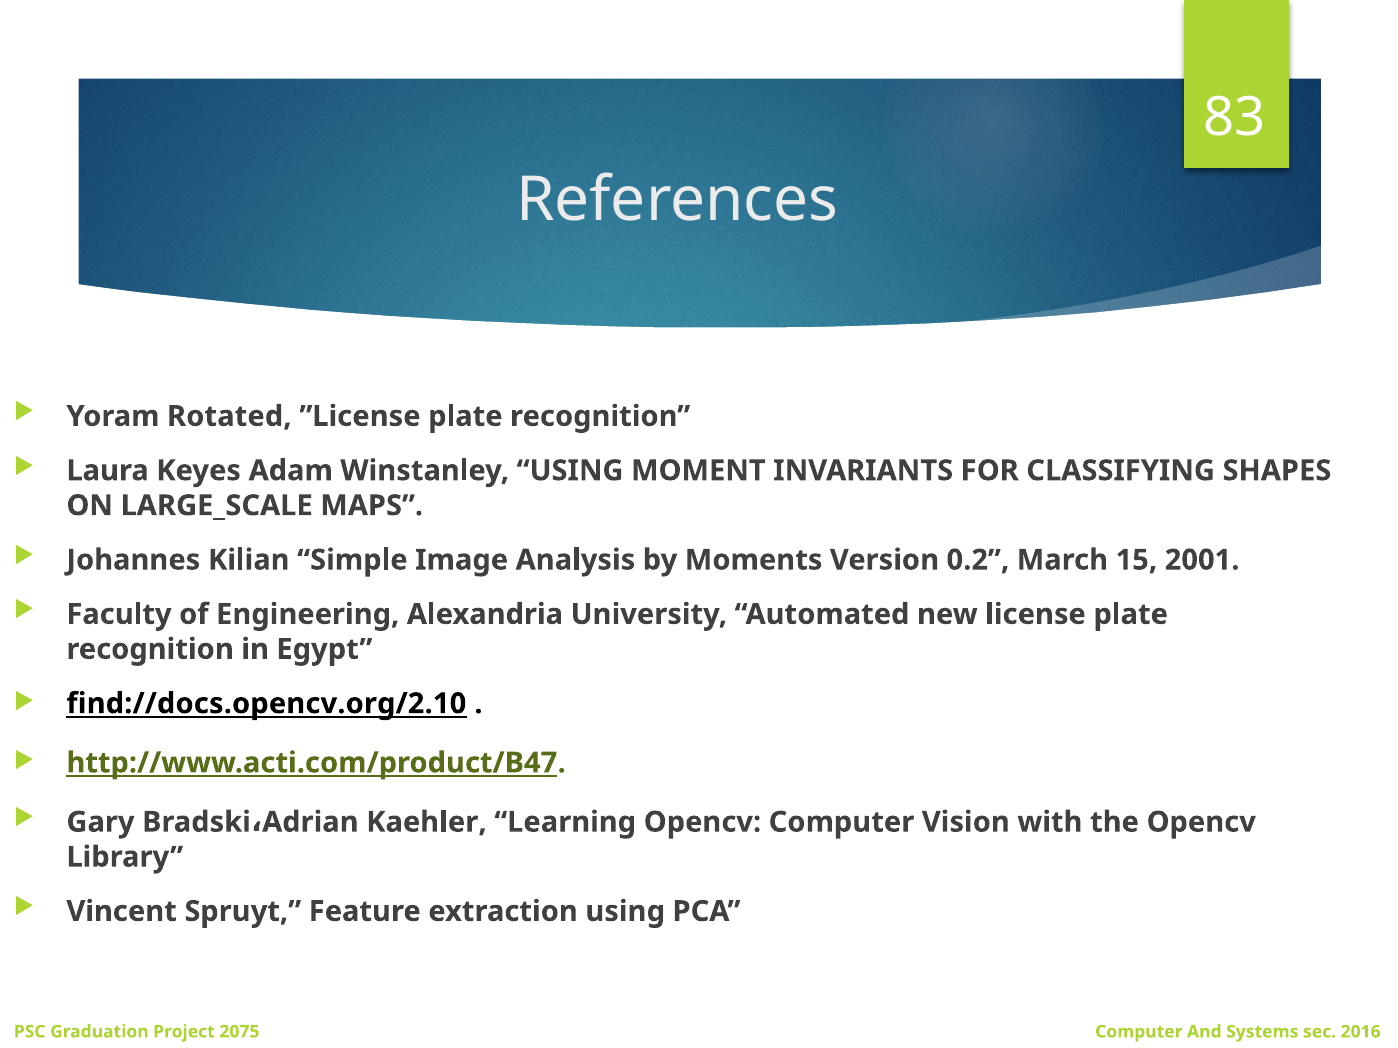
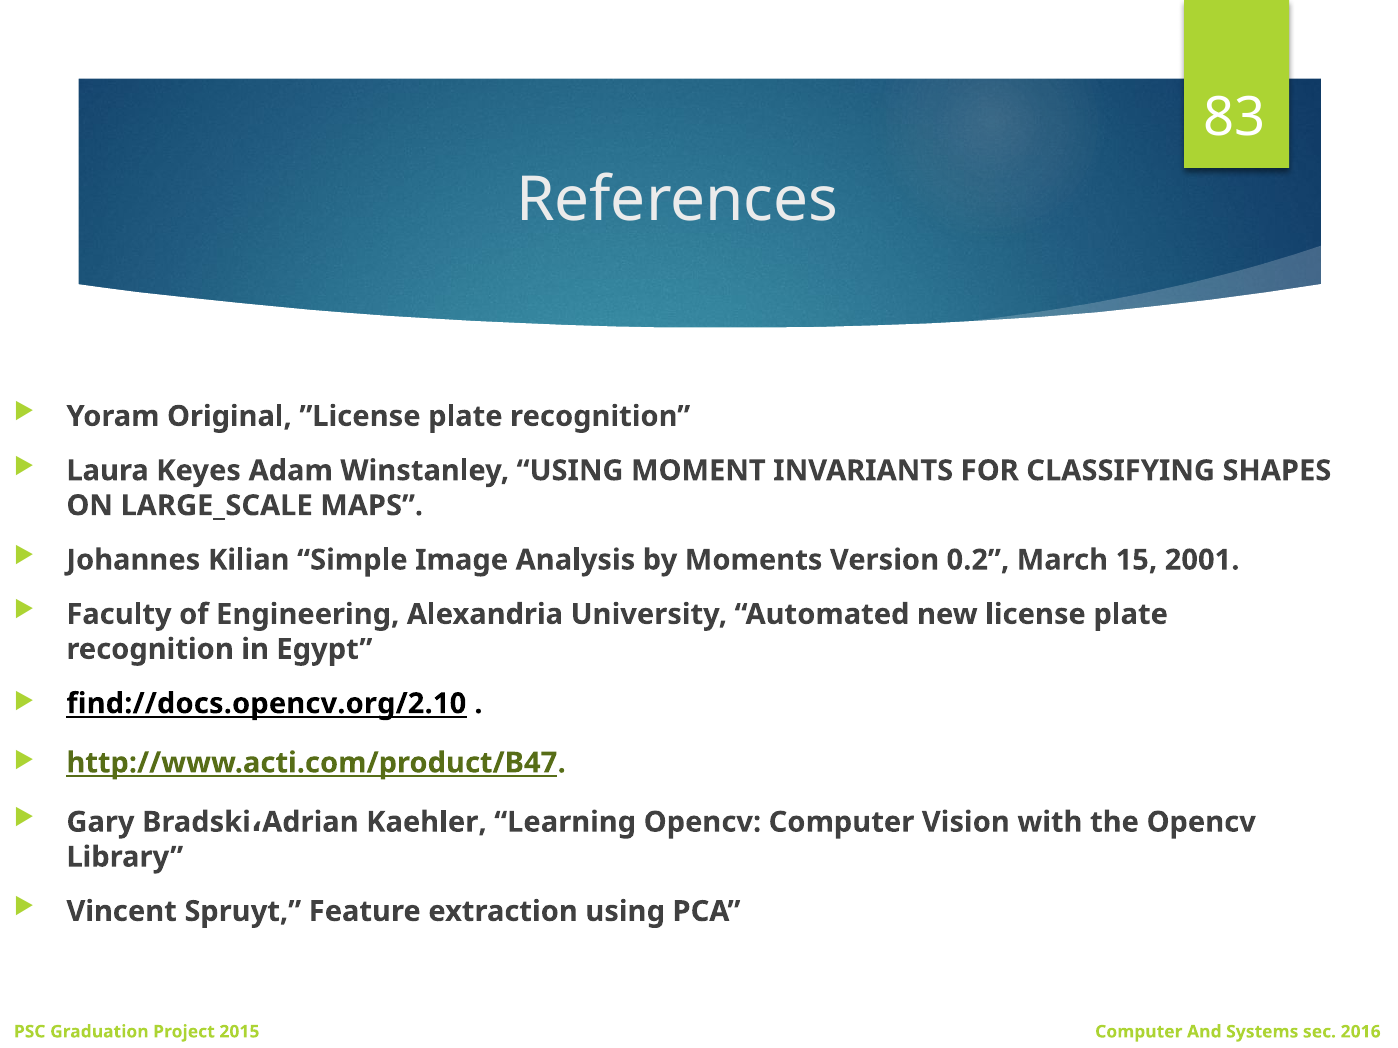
Rotated: Rotated -> Original (229, 417)
2075: 2075 -> 2015 (239, 1032)
